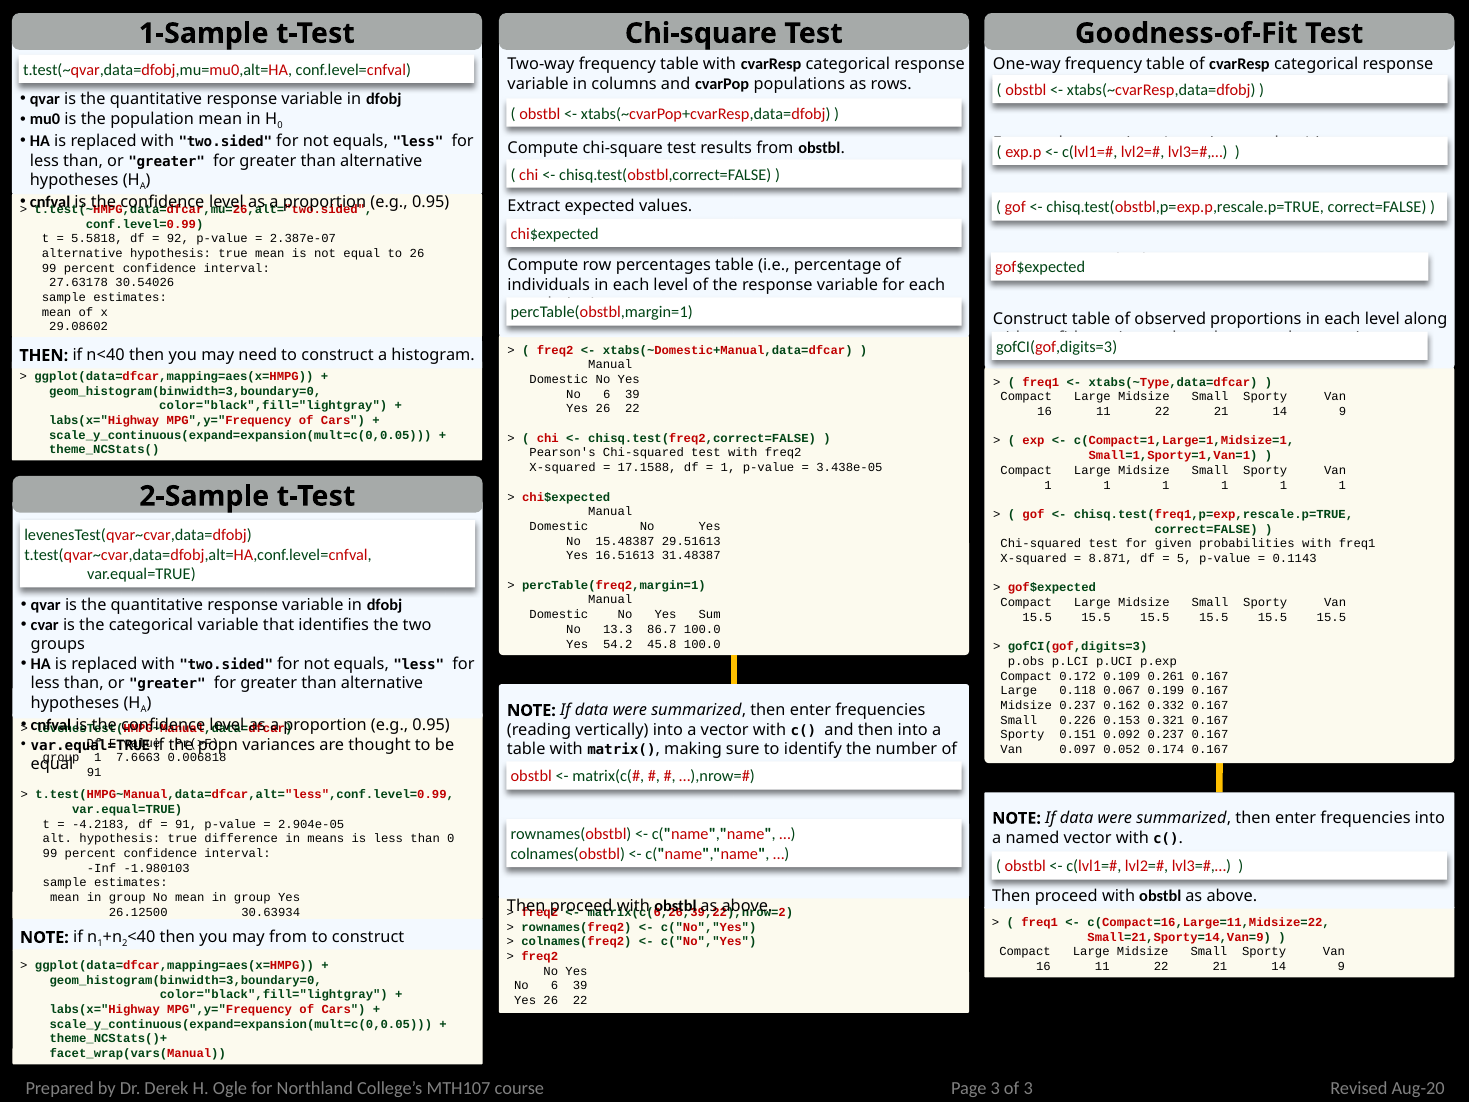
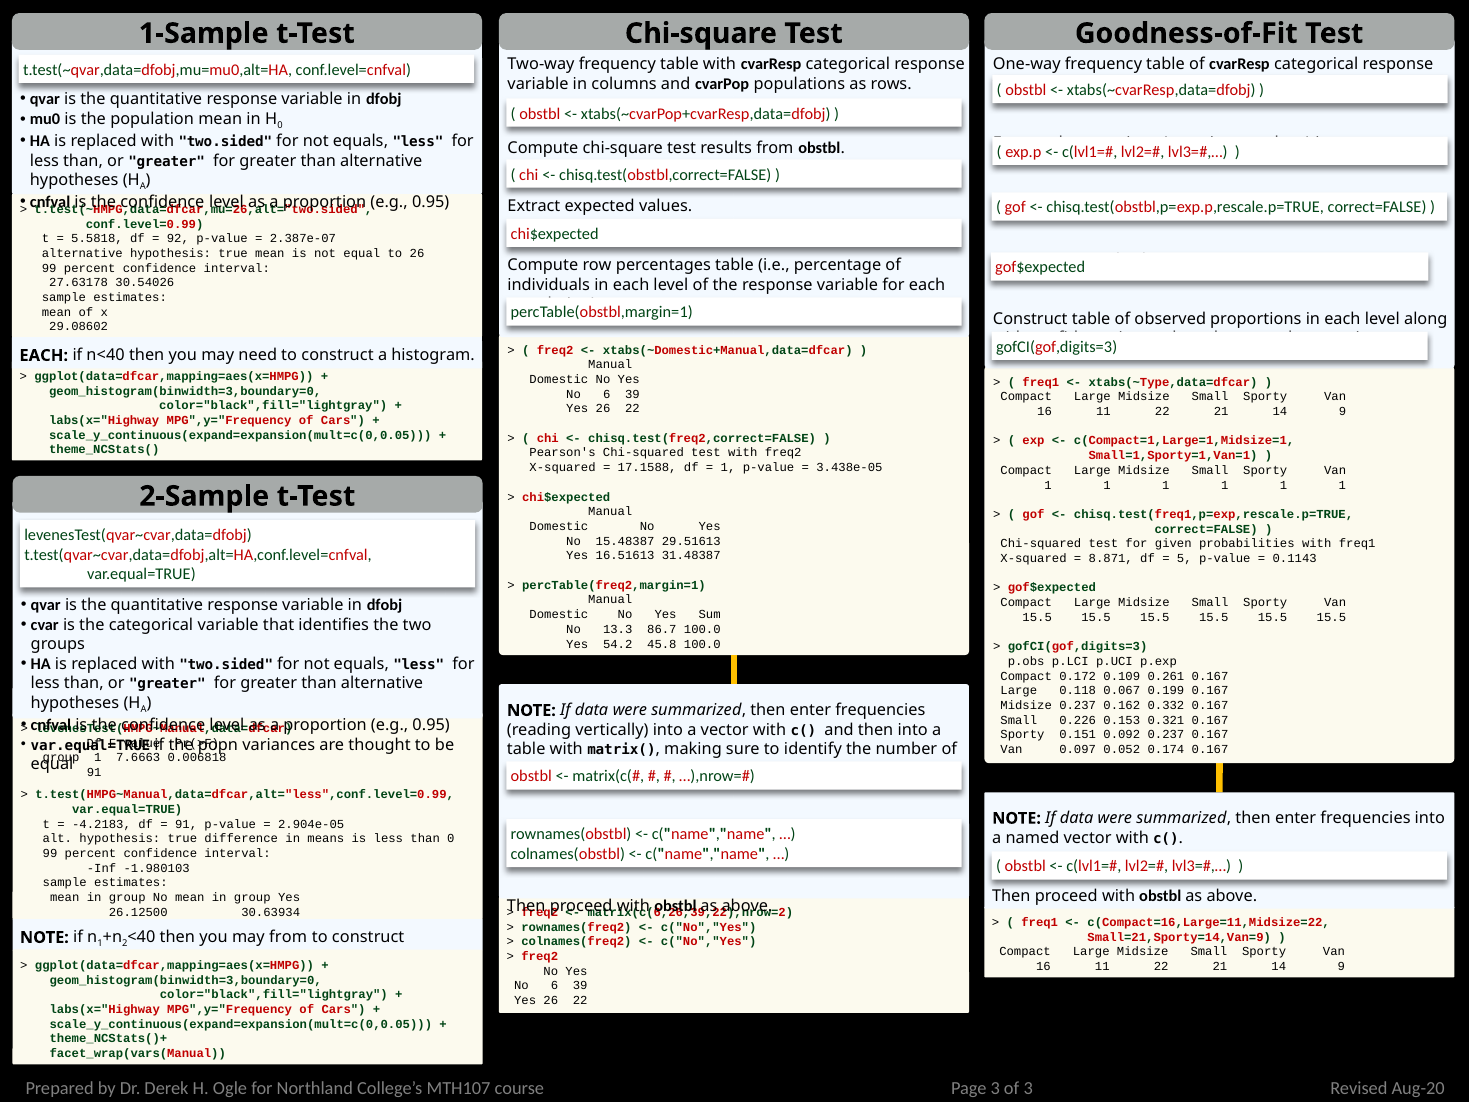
THEN: THEN -> EACH (44, 355)
